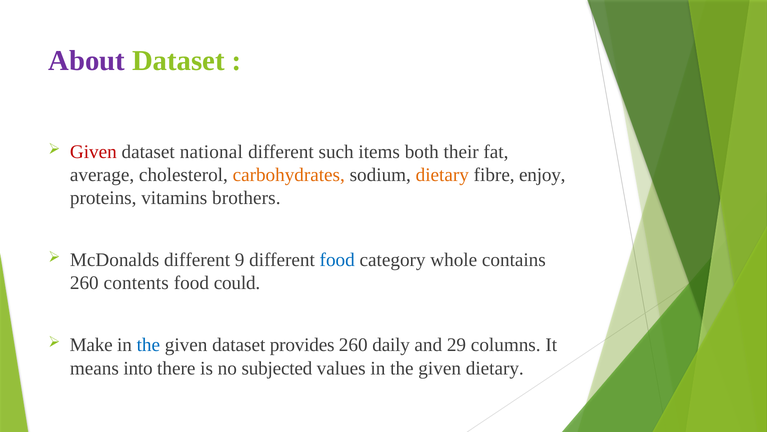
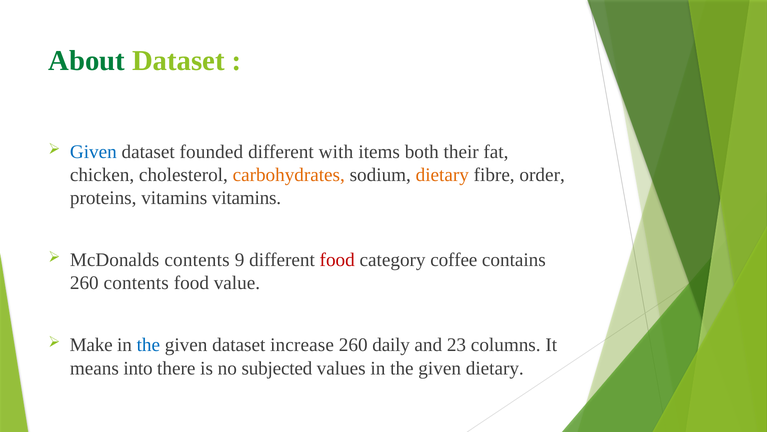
About colour: purple -> green (87, 60)
Given colour: red -> blue (93, 152)
national: national -> founded (211, 152)
such: such -> with (336, 152)
average: average -> chicken (102, 175)
enjoy: enjoy -> order (542, 175)
vitamins brothers: brothers -> vitamins (246, 198)
McDonalds different: different -> contents (197, 260)
food colour: blue -> red (337, 260)
whole: whole -> coffee (454, 260)
could: could -> value (237, 283)
provides: provides -> increase (302, 345)
29: 29 -> 23 (456, 345)
